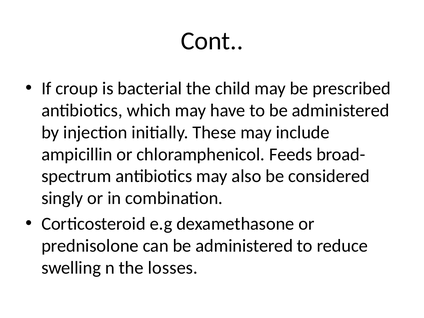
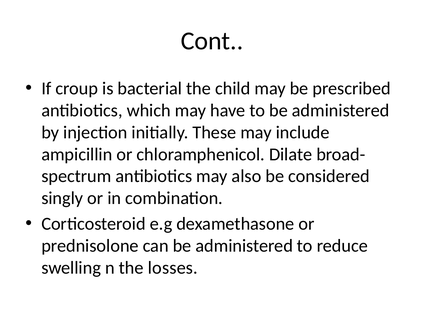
Feeds: Feeds -> Dilate (291, 154)
